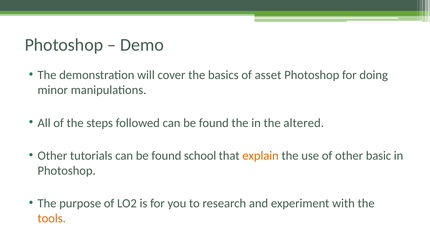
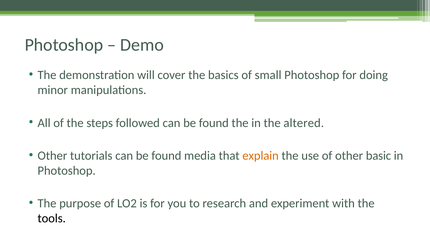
asset: asset -> small (268, 75)
school: school -> media (200, 156)
tools colour: orange -> black (52, 218)
